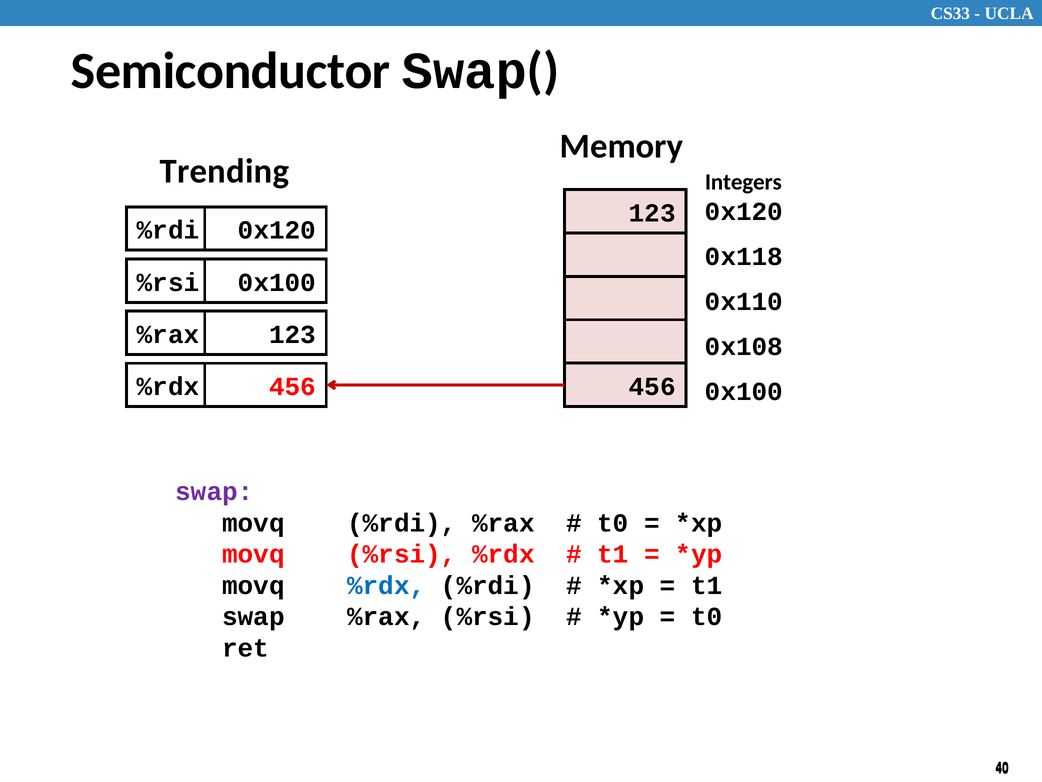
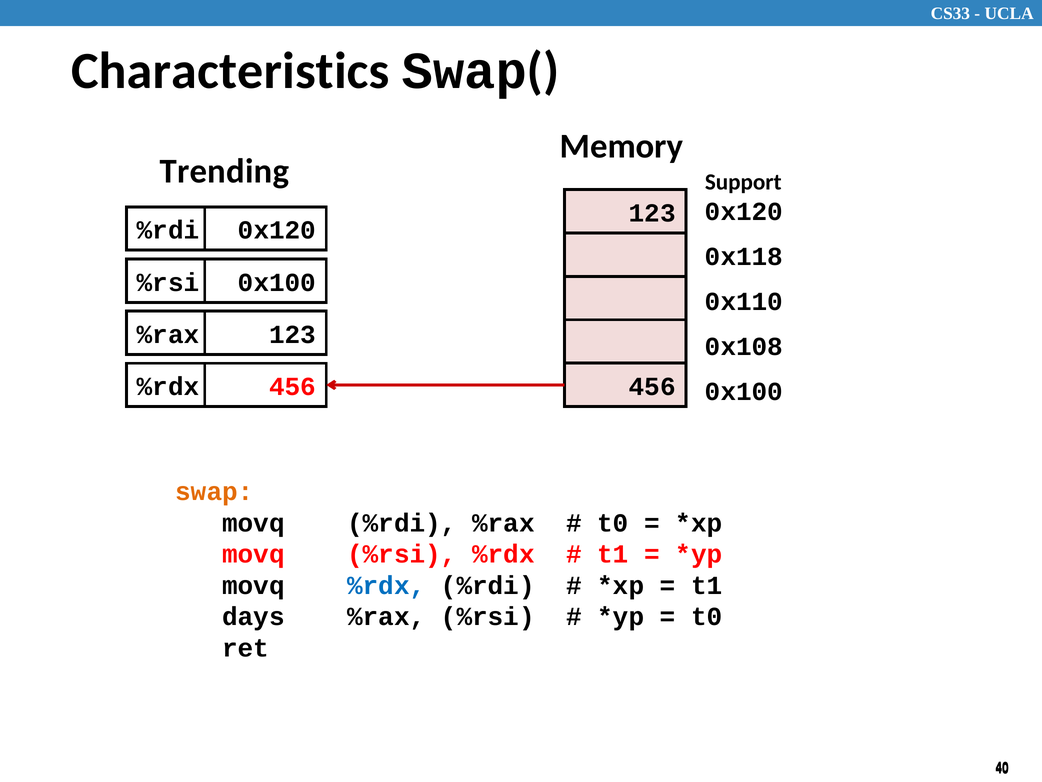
Semiconductor: Semiconductor -> Characteristics (230, 71)
Integers: Integers -> Support (743, 182)
swap colour: purple -> orange (214, 491)
swap: swap -> days (253, 616)
